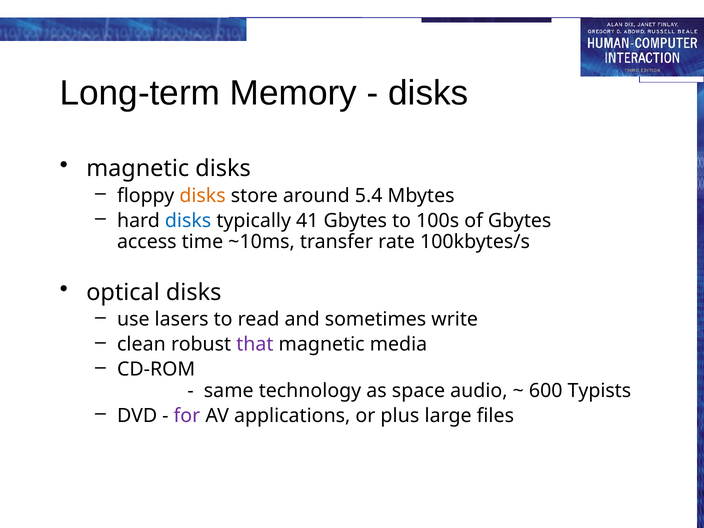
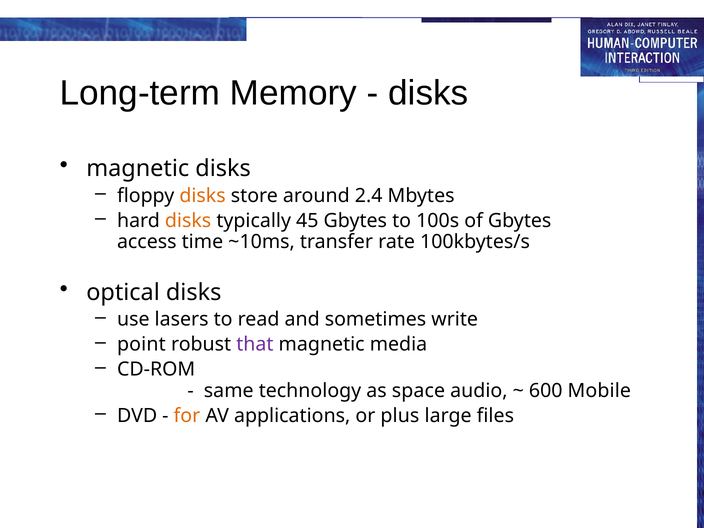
5.4: 5.4 -> 2.4 (369, 196)
disks colour: blue -> orange (188, 221)
41: 41 -> 45 (307, 221)
clean: clean -> point (141, 344)
Typists: Typists -> Mobile (599, 391)
for colour: purple -> orange (187, 416)
